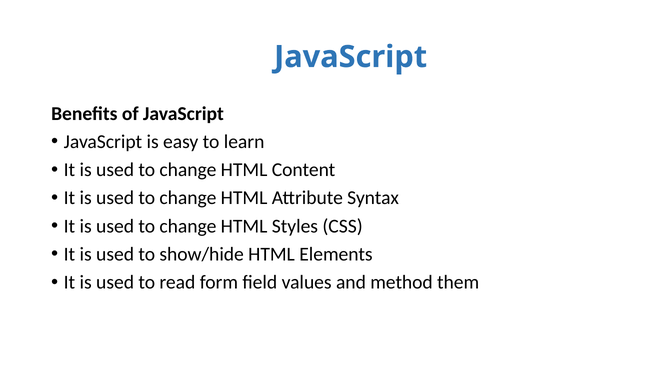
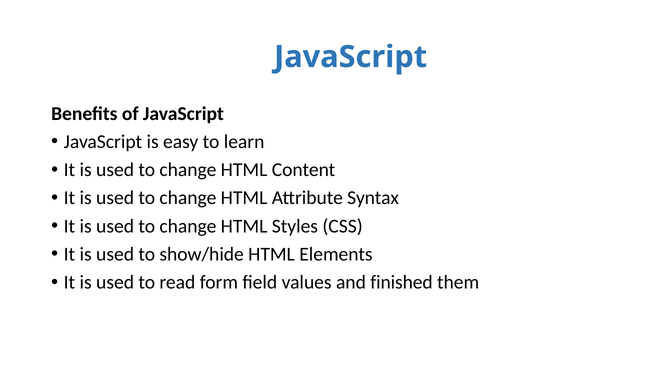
method: method -> finished (402, 282)
